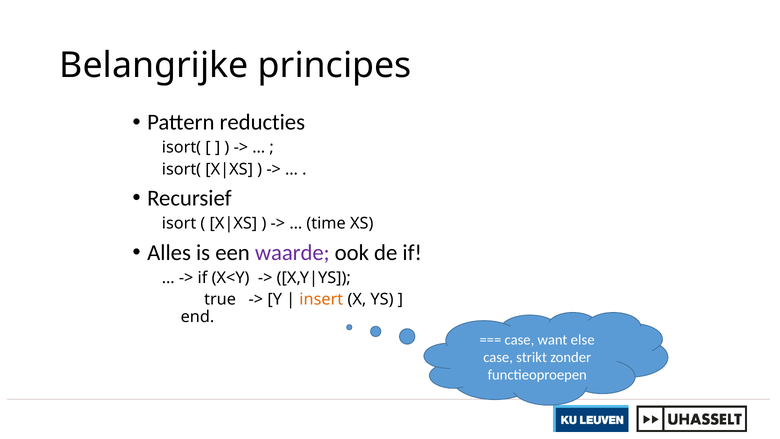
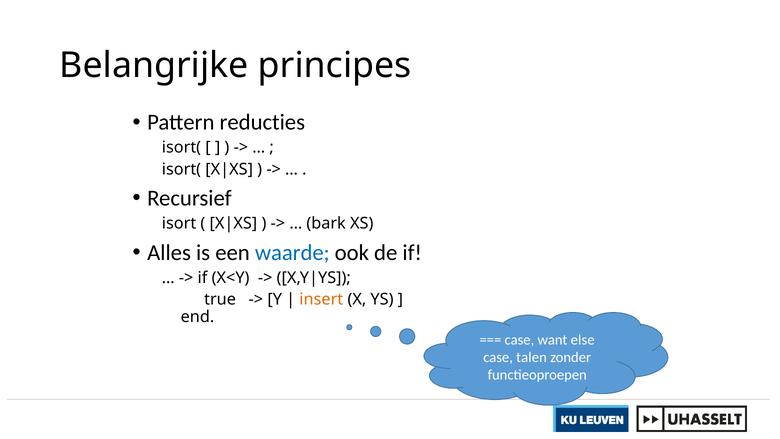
time: time -> bark (326, 223)
waarde colour: purple -> blue (292, 252)
strikt: strikt -> talen (532, 357)
